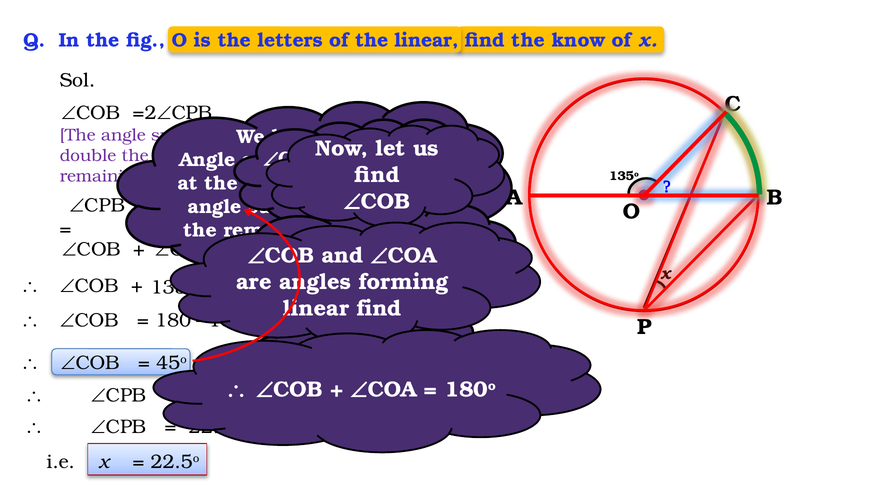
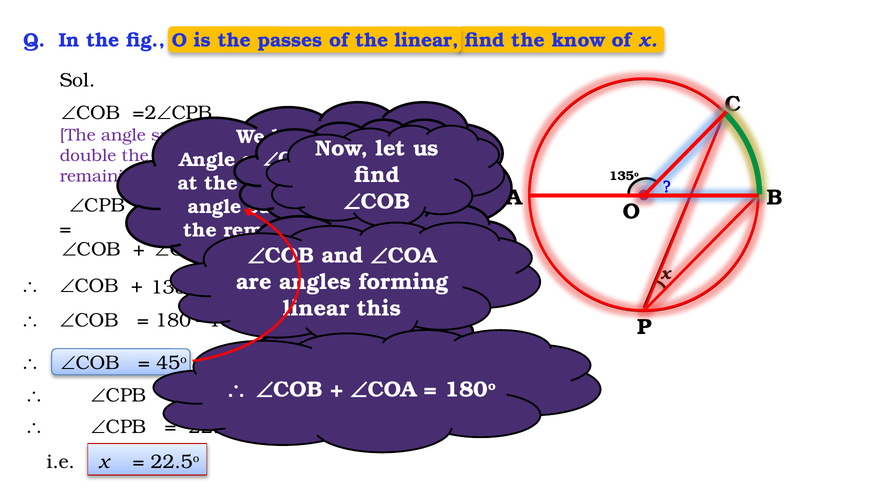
letters: letters -> passes (290, 41)
find: find -> this (379, 308)
